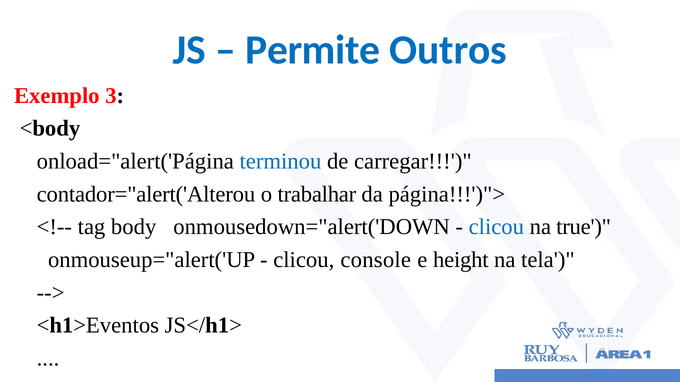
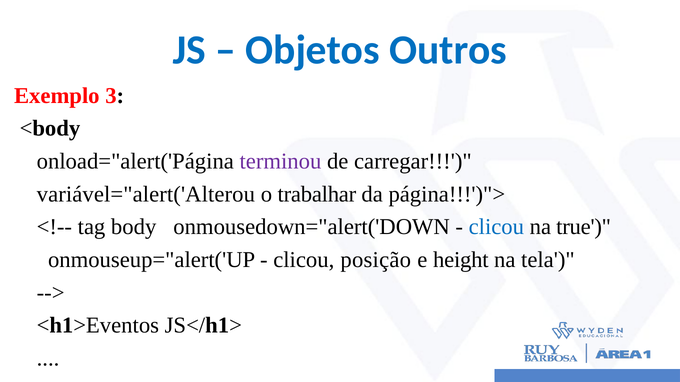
Permite: Permite -> Objetos (313, 50)
terminou colour: blue -> purple (280, 161)
contador="alert('Alterou: contador="alert('Alterou -> variável="alert('Alterou (146, 194)
console: console -> posição (376, 260)
